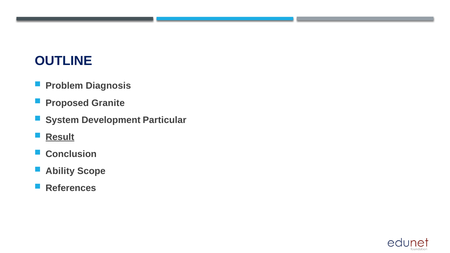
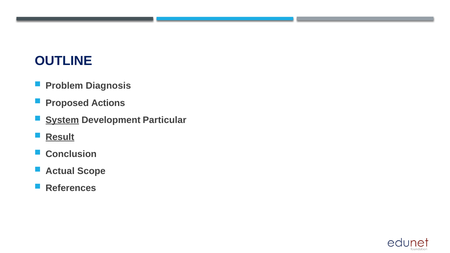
Granite: Granite -> Actions (108, 103)
System underline: none -> present (62, 120)
Ability: Ability -> Actual (60, 171)
